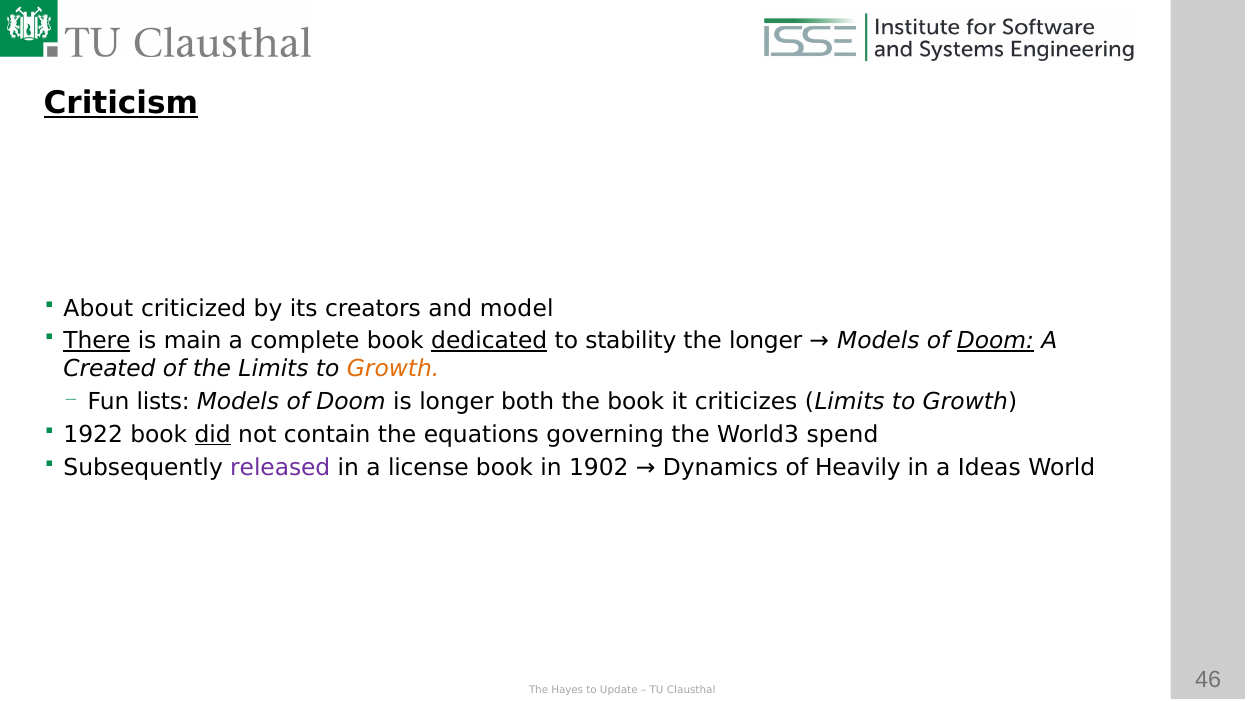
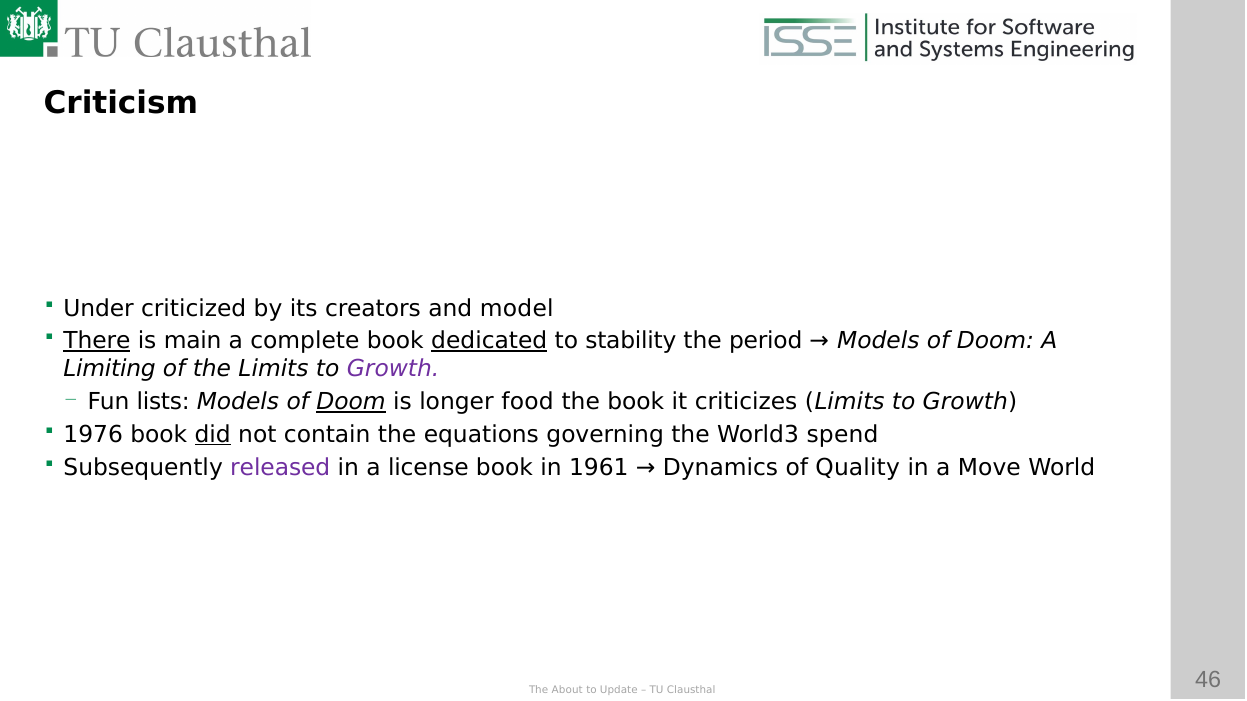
Criticism underline: present -> none (121, 104)
About: About -> Under (99, 309)
the longer: longer -> period (766, 341)
Doom underline: present -> none (995, 341)
Created: Created -> Limiting (110, 369)
Growth colour: orange -> purple (393, 369)
Doom underline: none -> present (351, 402)
both: both -> food (528, 402)
1922: 1922 -> 1976 (93, 435)
1902: 1902 -> 1961 (599, 468)
Heavily: Heavily -> Quality (858, 468)
Ideas: Ideas -> Move (989, 468)
Hayes: Hayes -> About (567, 691)
